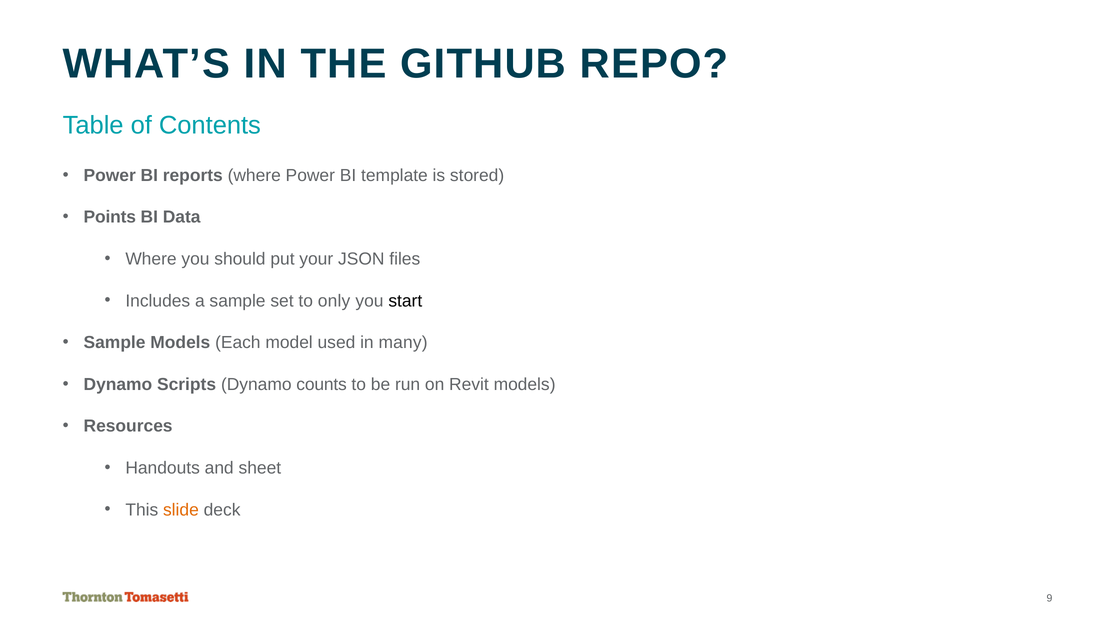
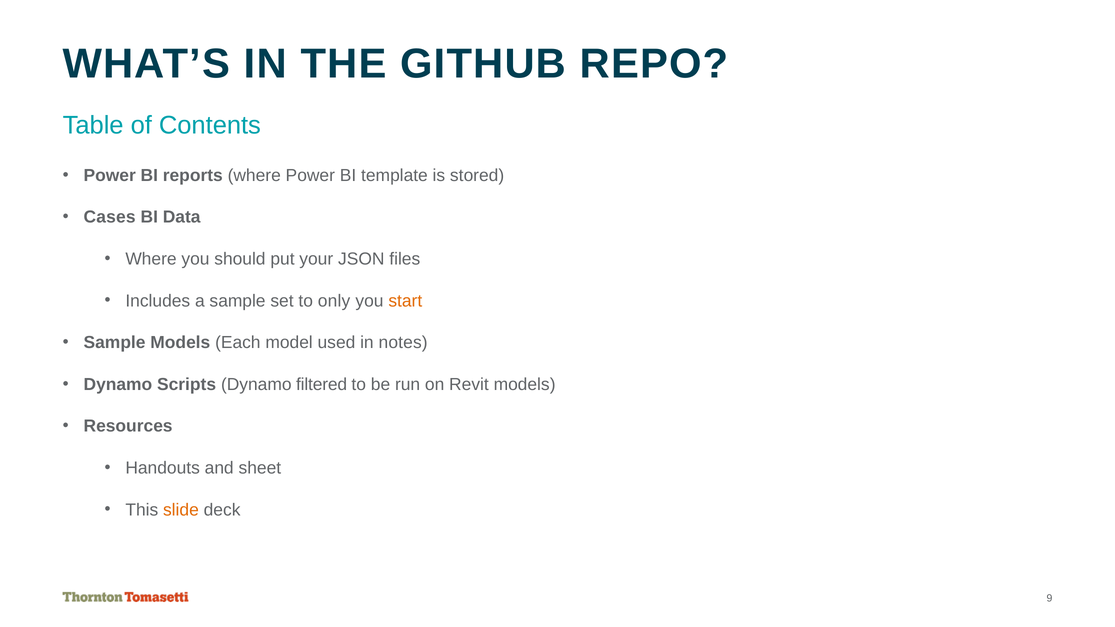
Points: Points -> Cases (110, 217)
start colour: black -> orange (405, 301)
many: many -> notes (403, 343)
counts: counts -> filtered (322, 384)
